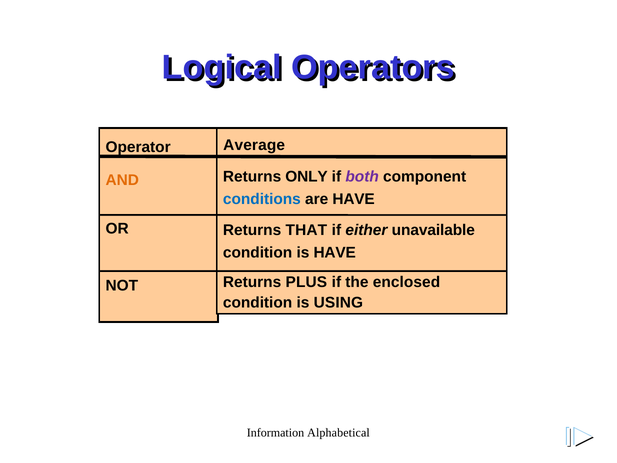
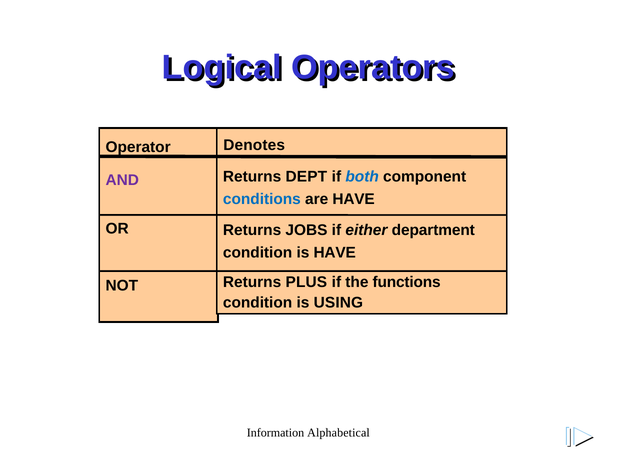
Average: Average -> Denotes (254, 145)
ONLY: ONLY -> DEPT (306, 177)
both colour: purple -> blue (362, 177)
AND colour: orange -> purple (122, 180)
THAT: THAT -> JOBS (306, 230)
unavailable: unavailable -> department (433, 230)
enclosed: enclosed -> functions (407, 282)
